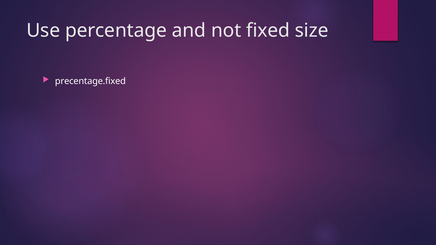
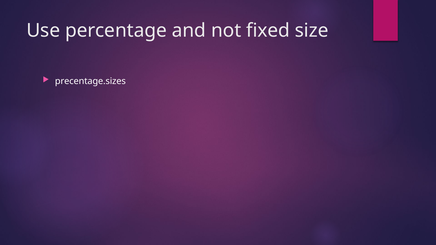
precentage.fixed: precentage.fixed -> precentage.sizes (90, 81)
